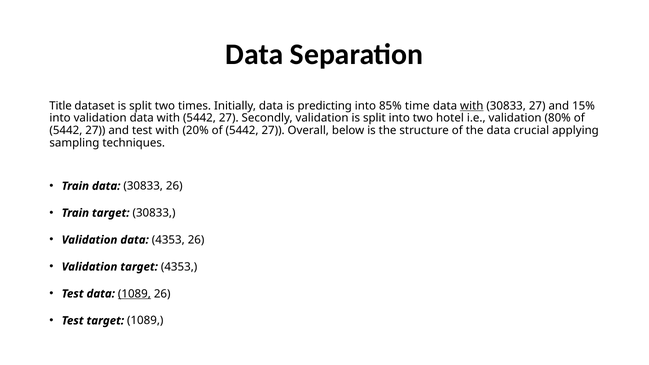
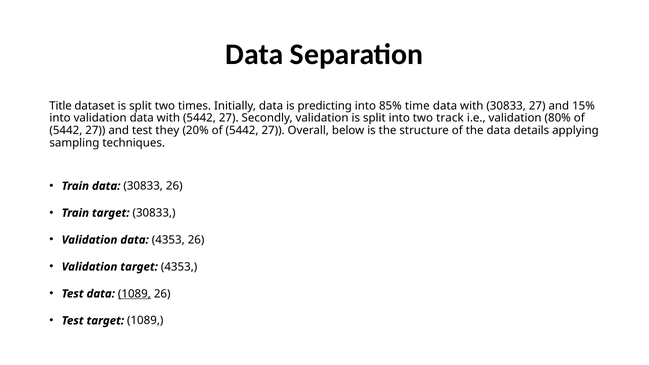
with underline: present -> none (472, 106)
hotel: hotel -> track (450, 118)
test with: with -> they (167, 131)
crucial: crucial -> details (531, 131)
